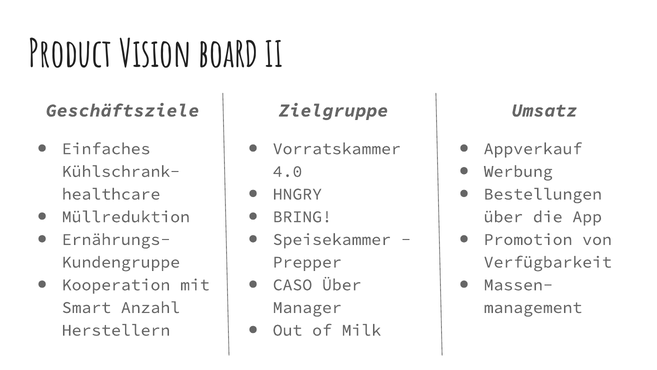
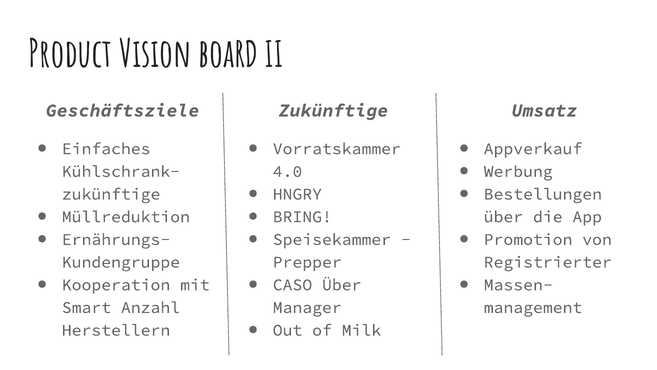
Zielgruppe: Zielgruppe -> Zukünftige (334, 110)
healthcare: healthcare -> zukünftige (111, 194)
Verfügbarkeit: Verfügbarkeit -> Registrierter (548, 262)
